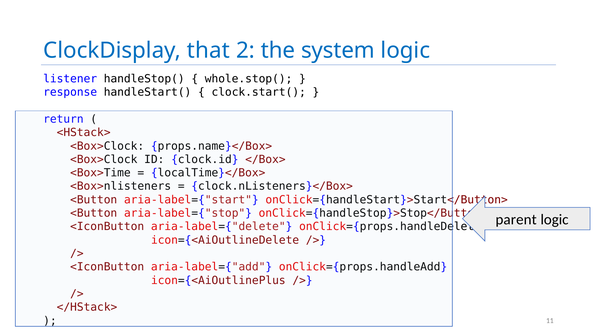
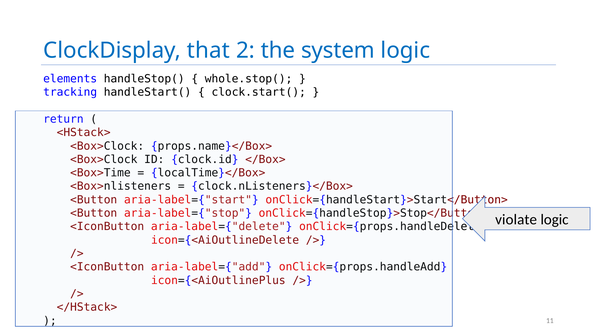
listener: listener -> elements (70, 79)
response: response -> tracking (70, 92)
parent: parent -> violate (516, 220)
